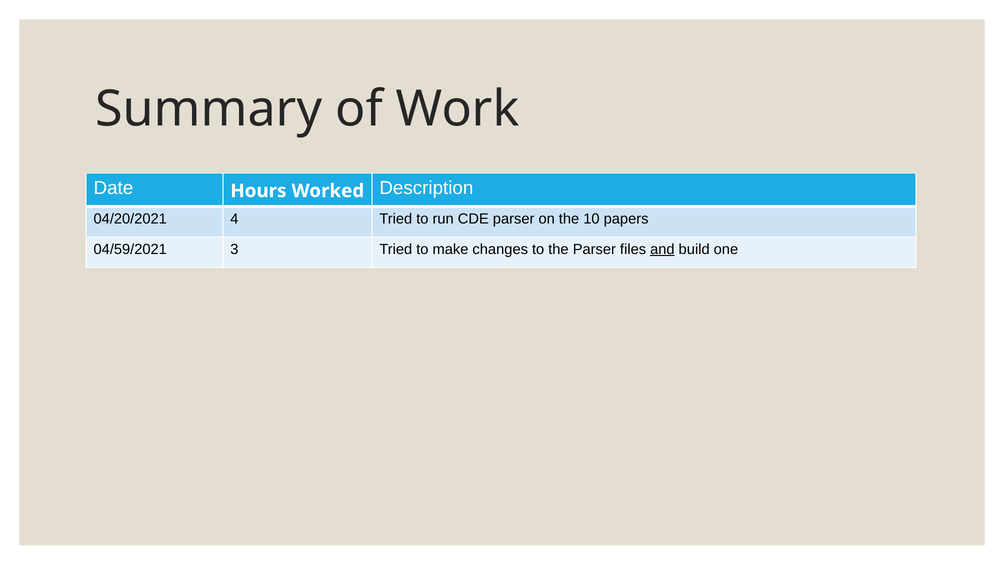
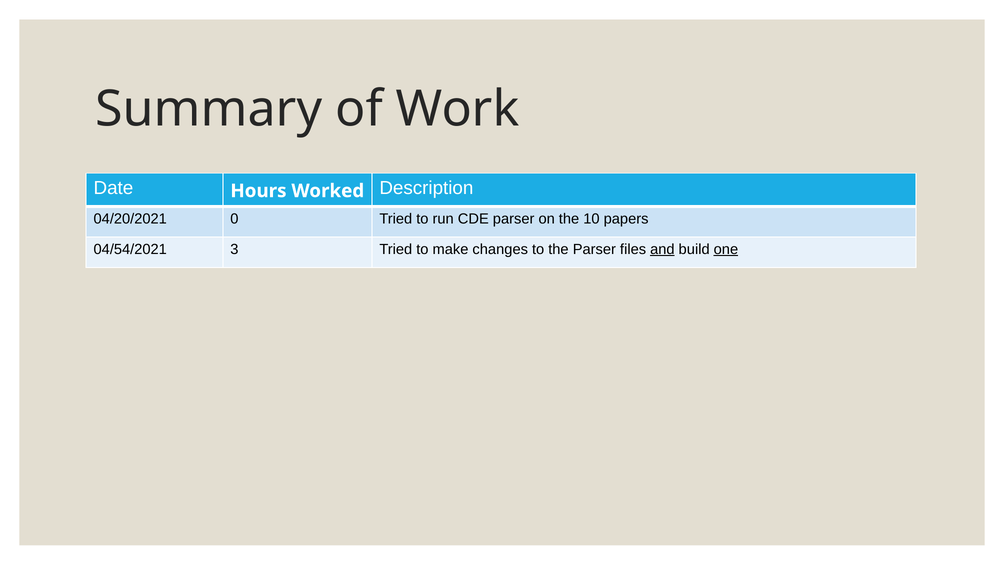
4: 4 -> 0 (234, 219)
04/59/2021: 04/59/2021 -> 04/54/2021 (130, 249)
one underline: none -> present (726, 249)
